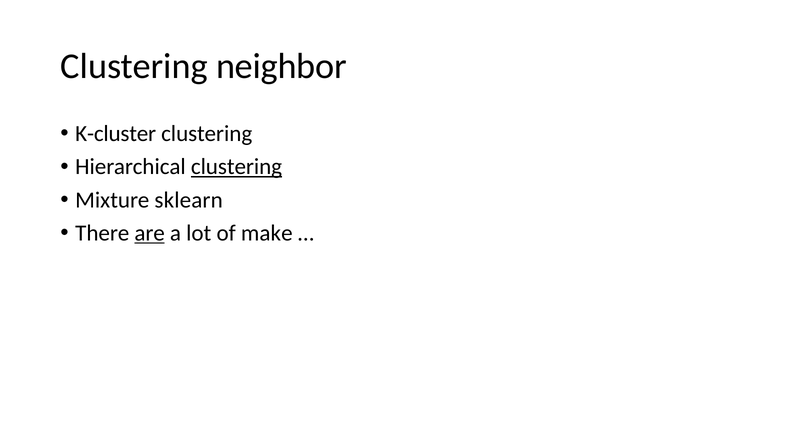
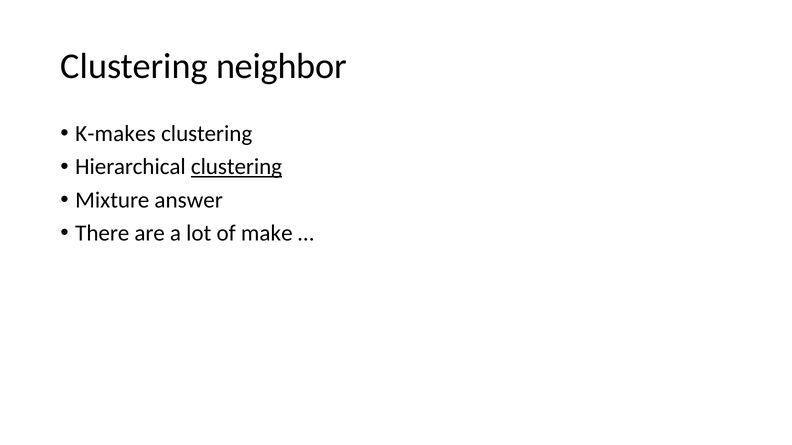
K-cluster: K-cluster -> K-makes (116, 134)
sklearn: sklearn -> answer (189, 200)
are underline: present -> none (150, 233)
